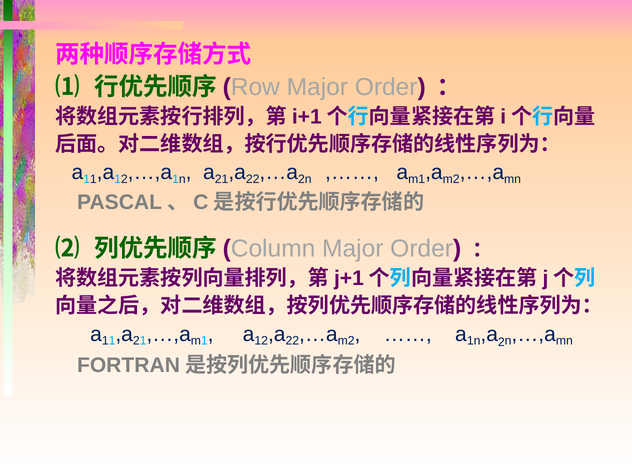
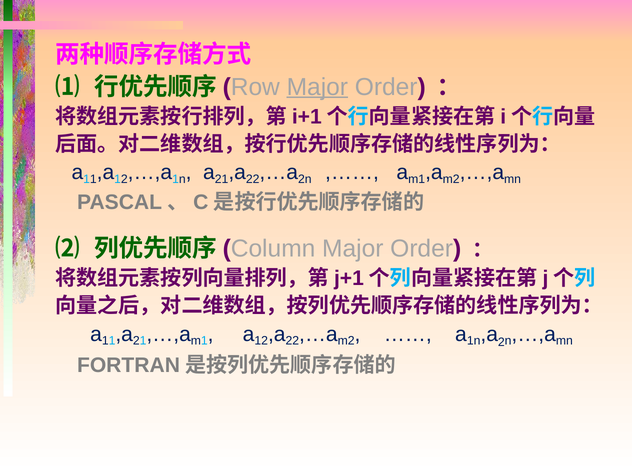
Major underline: none -> present (317, 87)
